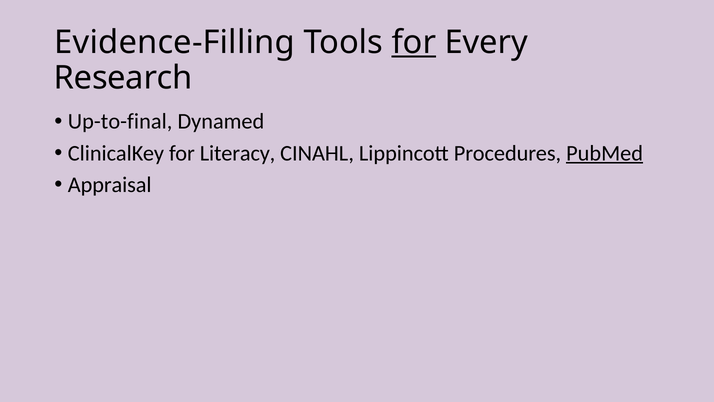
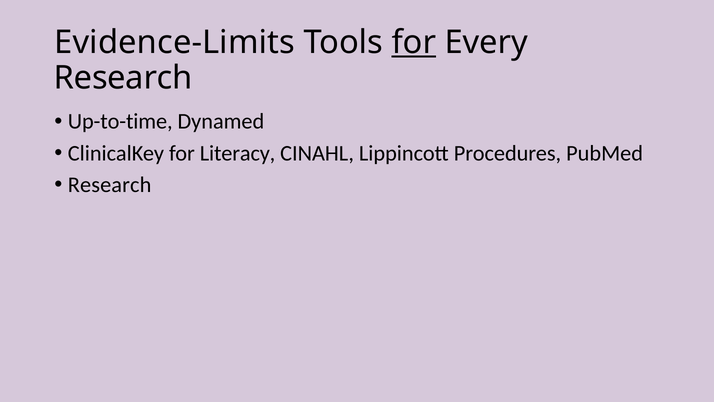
Evidence-Filling: Evidence-Filling -> Evidence-Limits (175, 42)
Up-to-final: Up-to-final -> Up-to-time (120, 121)
PubMed underline: present -> none (605, 153)
Appraisal: Appraisal -> Research (110, 185)
